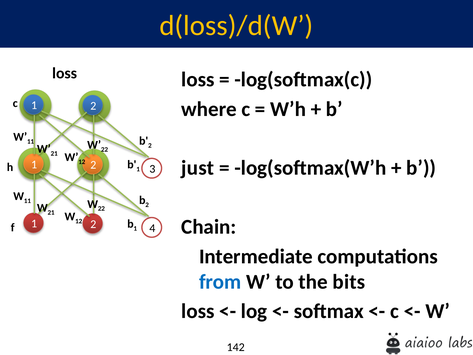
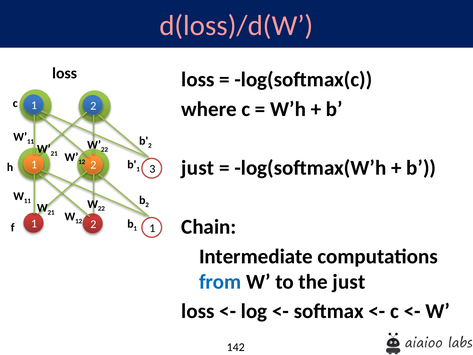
d(loss)/d(W colour: yellow -> pink (236, 26)
4: 4 -> 1 (152, 228)
the bits: bits -> just (349, 282)
